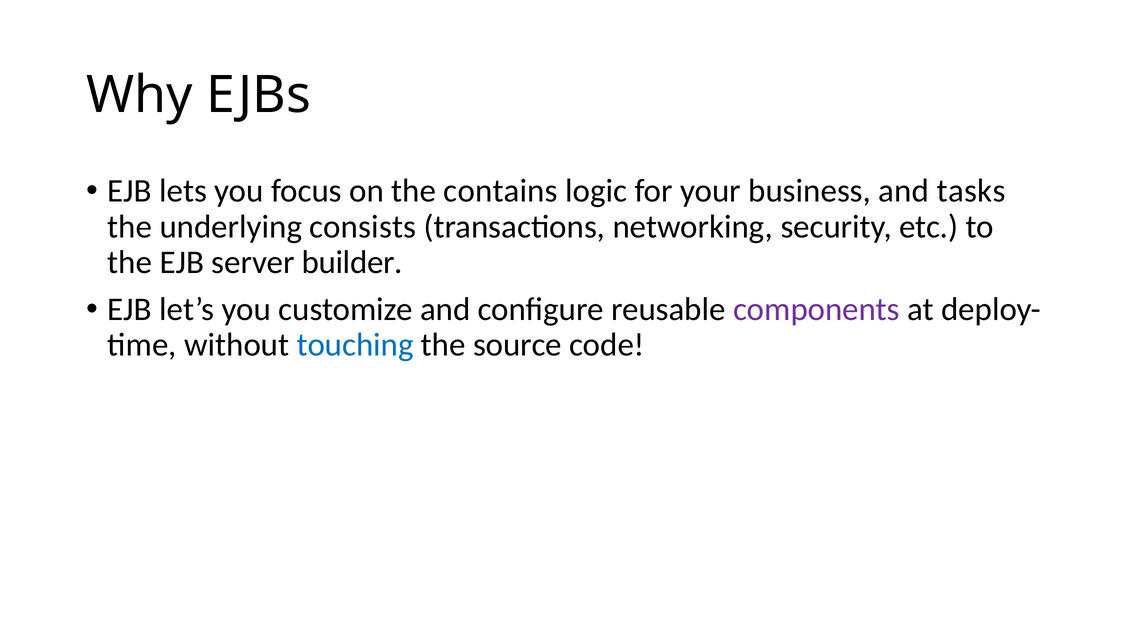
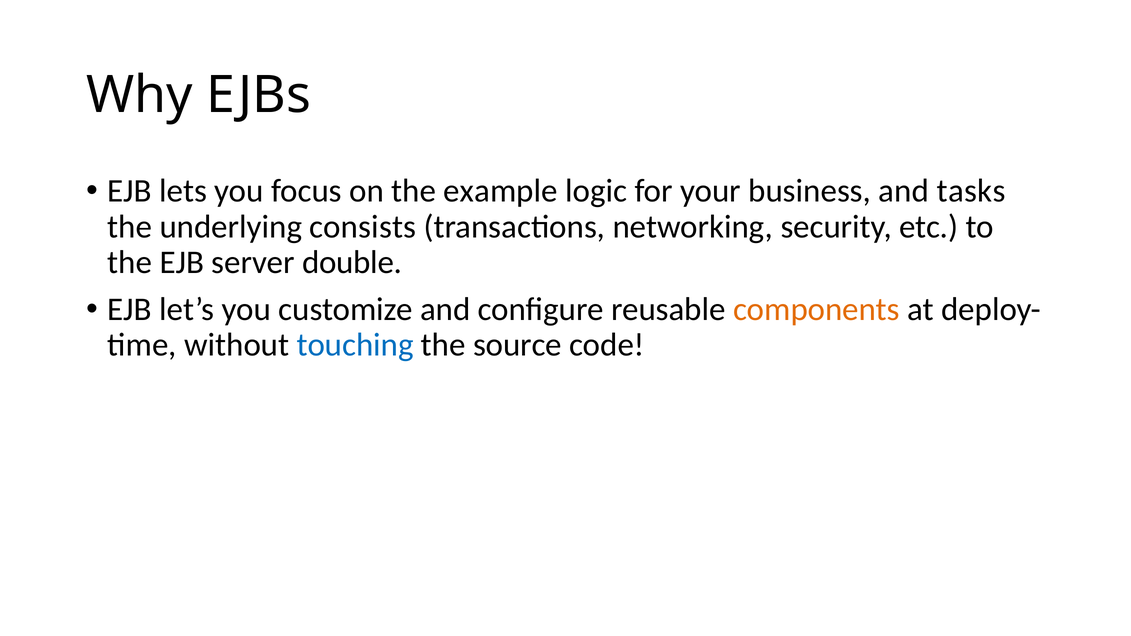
contains: contains -> example (501, 191)
builder: builder -> double (352, 262)
components colour: purple -> orange (816, 310)
